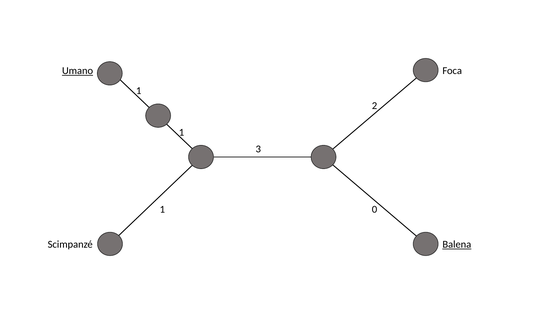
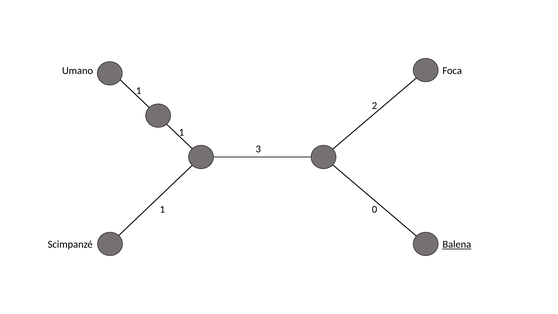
Umano underline: present -> none (78, 71)
